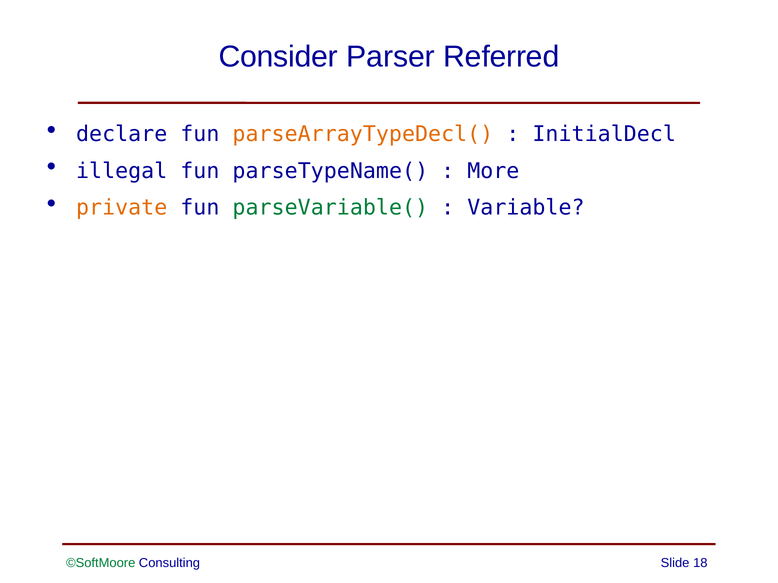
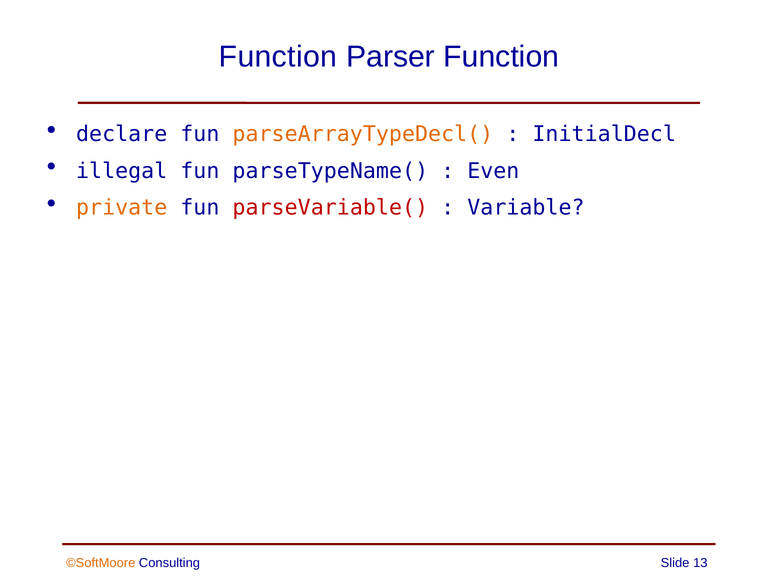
Consider: Consider -> Function (278, 57)
Parser Referred: Referred -> Function (501, 57)
More: More -> Even (493, 171)
parseVariable( colour: green -> red (330, 208)
©SoftMoore colour: green -> orange (101, 564)
18: 18 -> 13 (700, 564)
